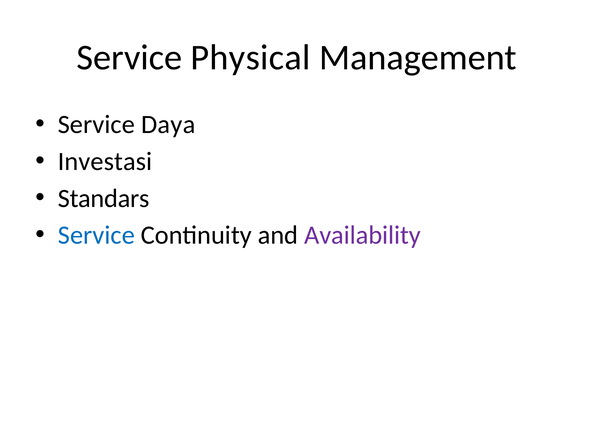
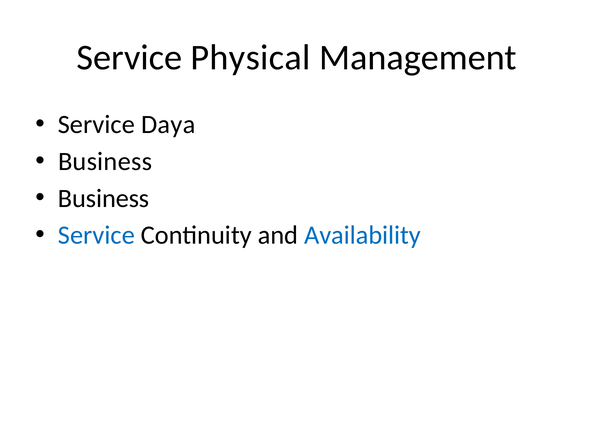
Investasi: Investasi -> Business (105, 162)
Standars: Standars -> Business (104, 199)
Availability colour: purple -> blue (363, 236)
